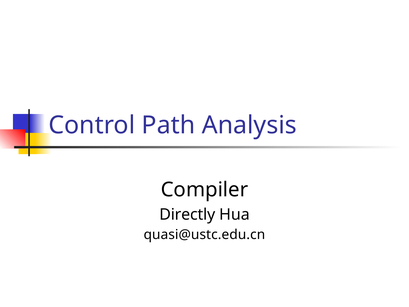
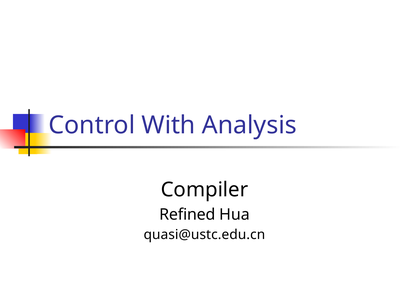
Path: Path -> With (168, 125)
Directly: Directly -> Refined (187, 214)
